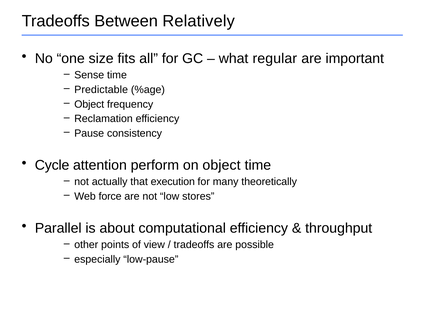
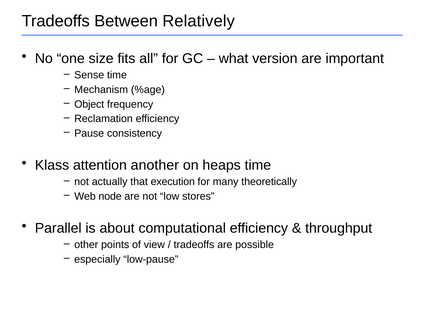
regular: regular -> version (275, 59)
Predictable: Predictable -> Mechanism (101, 90)
Cycle: Cycle -> Klass (52, 165)
perform: perform -> another (155, 165)
on object: object -> heaps (222, 165)
force: force -> node (110, 196)
